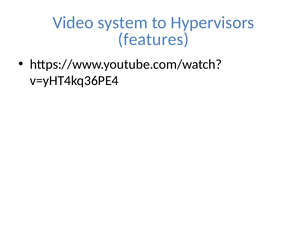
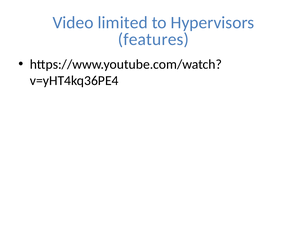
system: system -> limited (123, 23)
